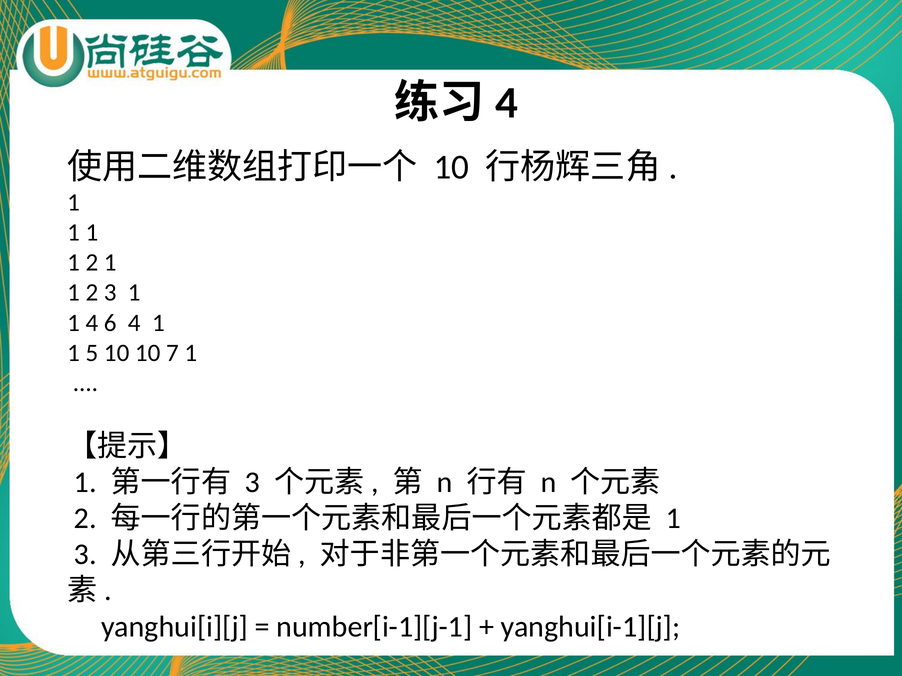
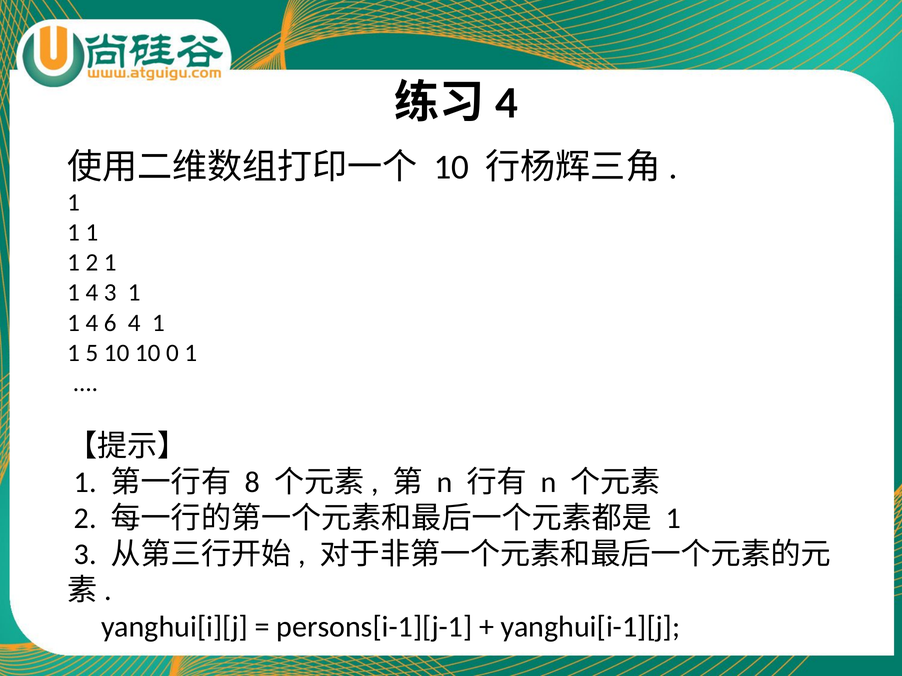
2: 2 -> 4 (92, 293)
7: 7 -> 0 (172, 353)
3: 3 -> 8 (252, 483)
number[i-1][j-1: number[i-1][j-1 -> persons[i-1][j-1 (374, 627)
